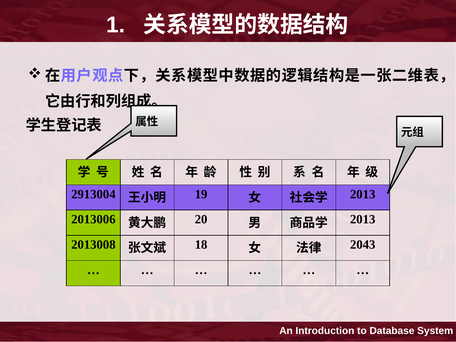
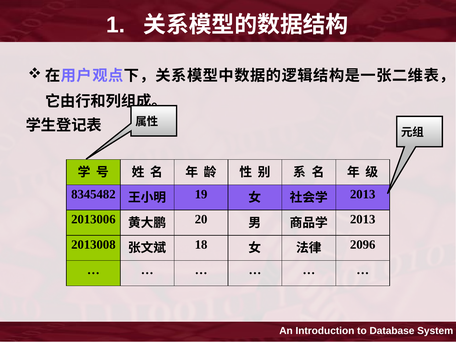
2913004: 2913004 -> 8345482 (93, 194)
2043: 2043 -> 2096 (363, 245)
